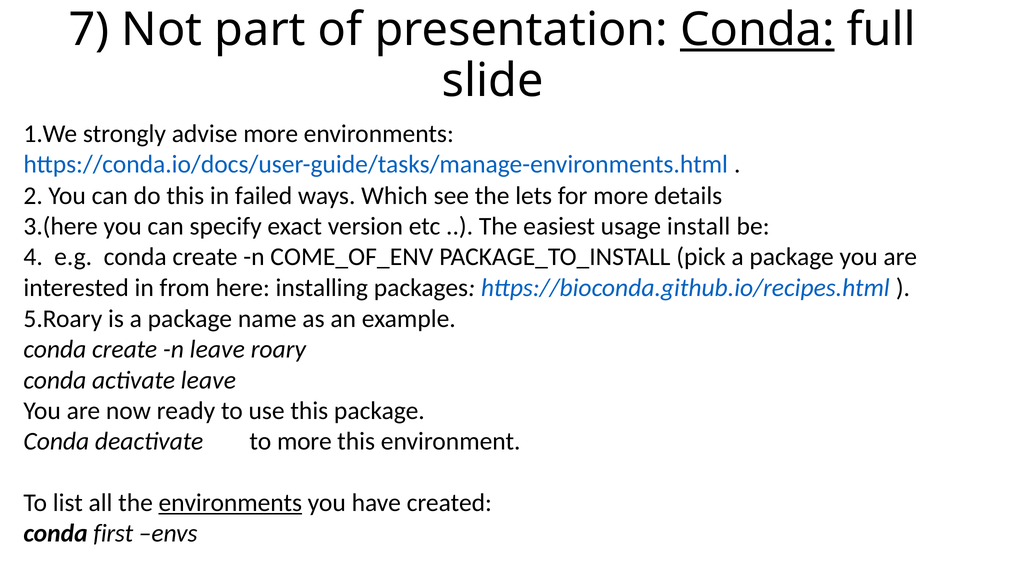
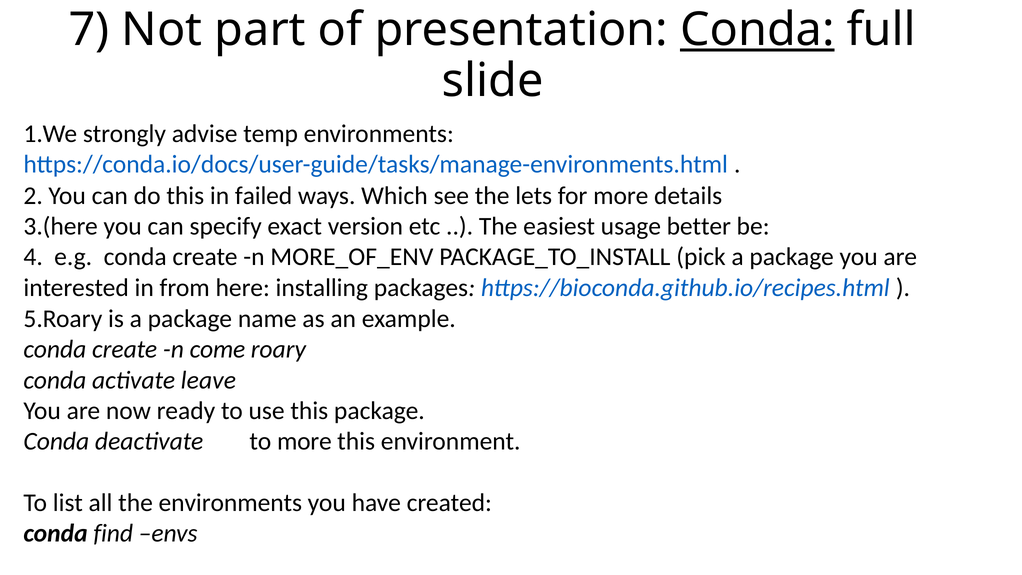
advise more: more -> temp (271, 134)
install: install -> better (699, 226)
COME_OF_ENV: COME_OF_ENV -> MORE_OF_ENV (352, 257)
n leave: leave -> come (217, 349)
environments underline: present -> none (230, 503)
first: first -> find (113, 533)
